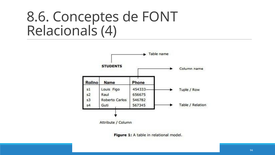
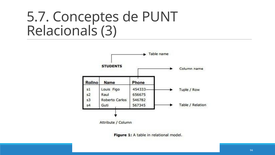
8.6: 8.6 -> 5.7 (38, 17)
FONT: FONT -> PUNT (160, 17)
4: 4 -> 3 (109, 31)
